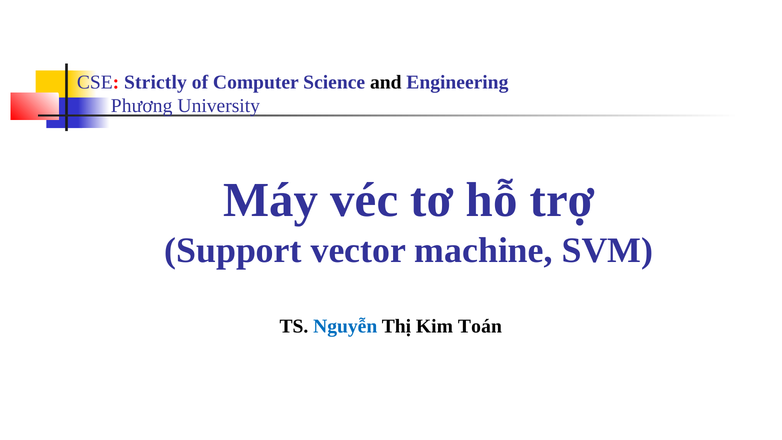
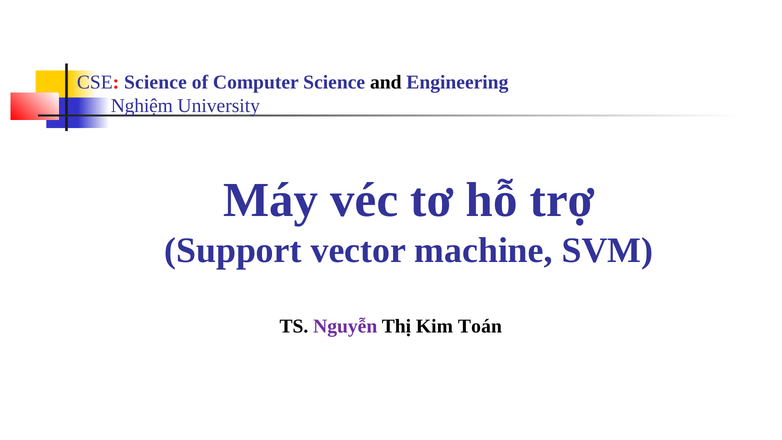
CSE Strictly: Strictly -> Science (155, 82)
Phương: Phương -> Nghiệm (142, 106)
Nguyễn colour: blue -> purple (345, 326)
